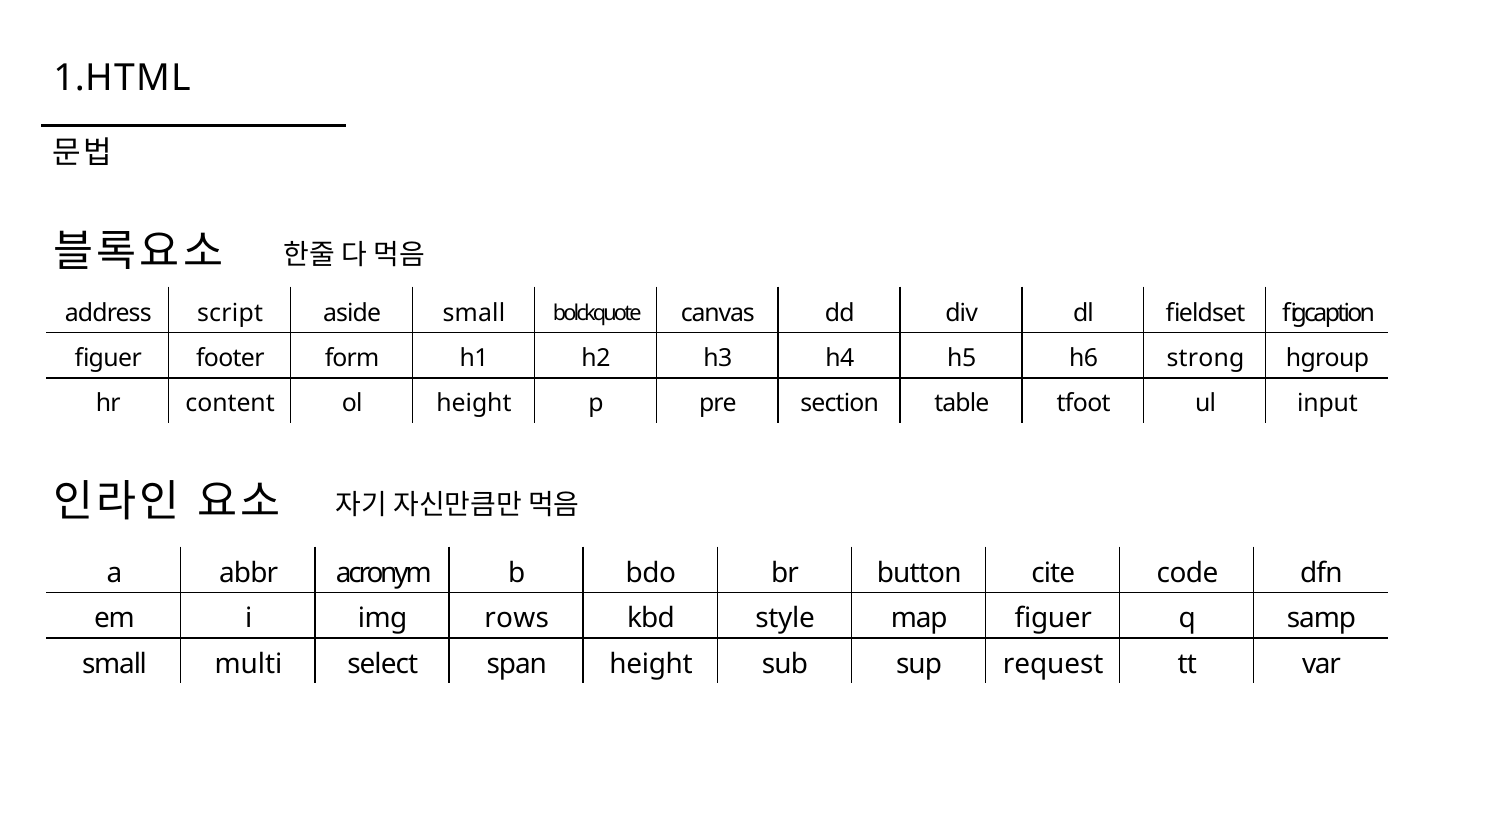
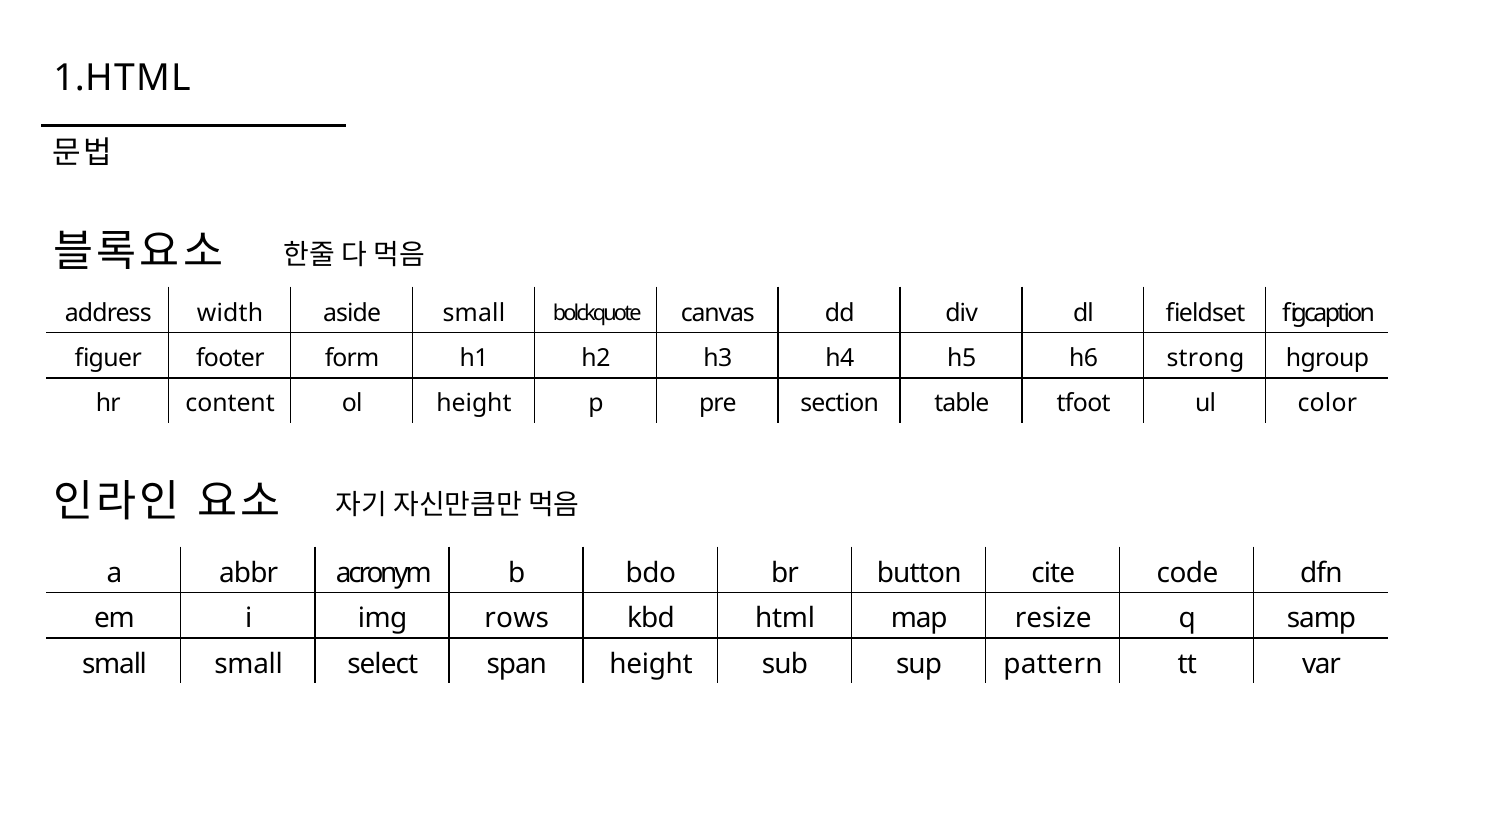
script: script -> width (230, 313)
input: input -> color (1327, 403)
style: style -> html (785, 618)
map figuer: figuer -> resize (1053, 618)
small multi: multi -> small (249, 664)
request: request -> pattern (1053, 664)
